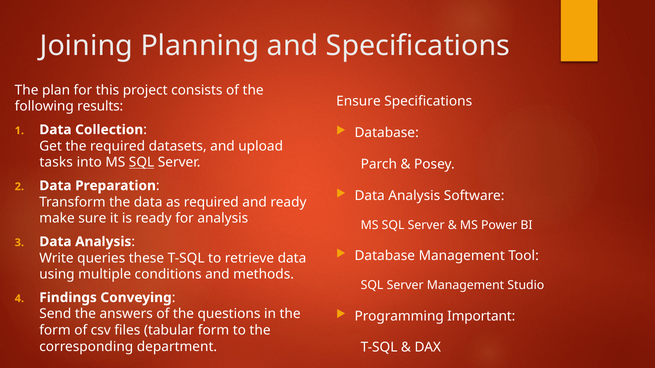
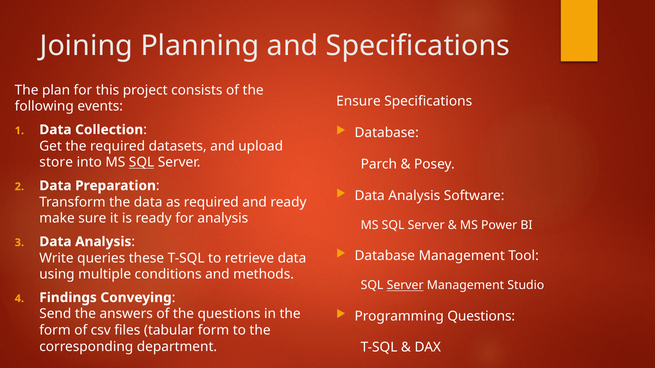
results: results -> events (100, 107)
tasks: tasks -> store (56, 163)
Server underline: none -> present (405, 286)
Programming Important: Important -> Questions (481, 316)
